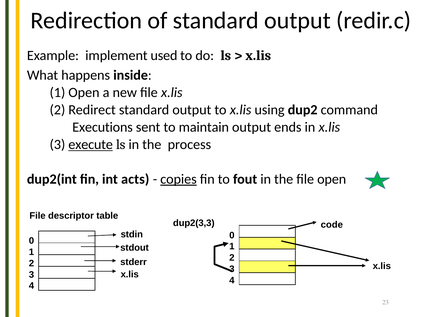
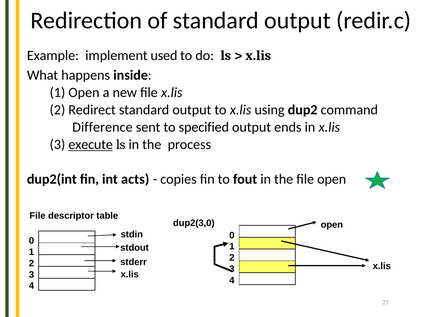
Executions: Executions -> Difference (102, 127)
maintain: maintain -> specified (204, 127)
copies underline: present -> none (178, 179)
dup2(3,3: dup2(3,3 -> dup2(3,0 (194, 223)
code: code -> open (332, 224)
